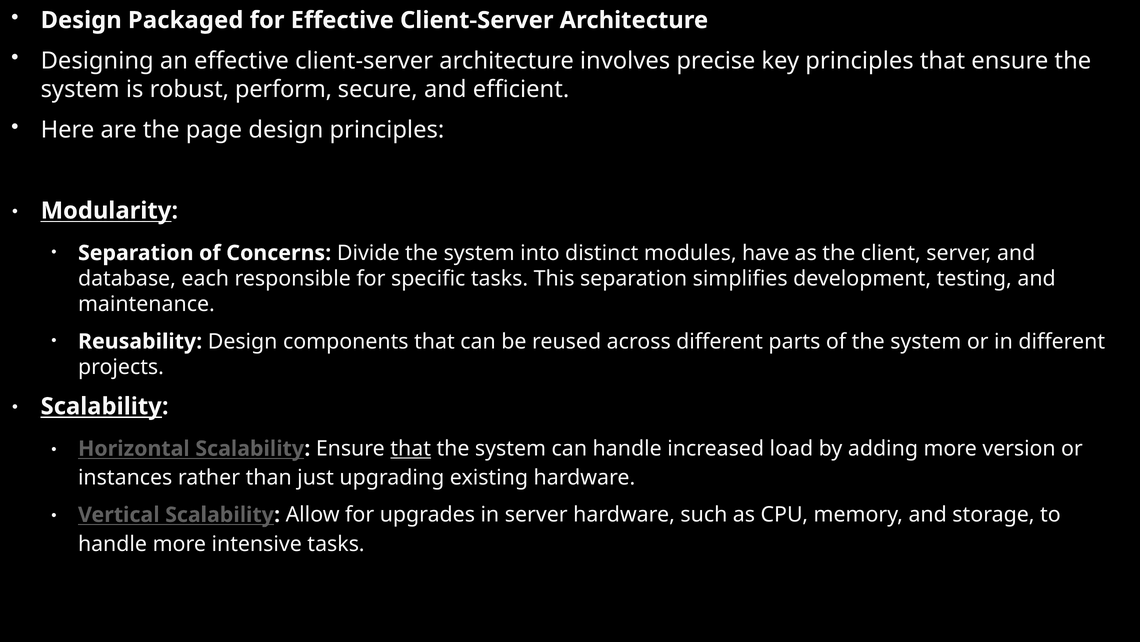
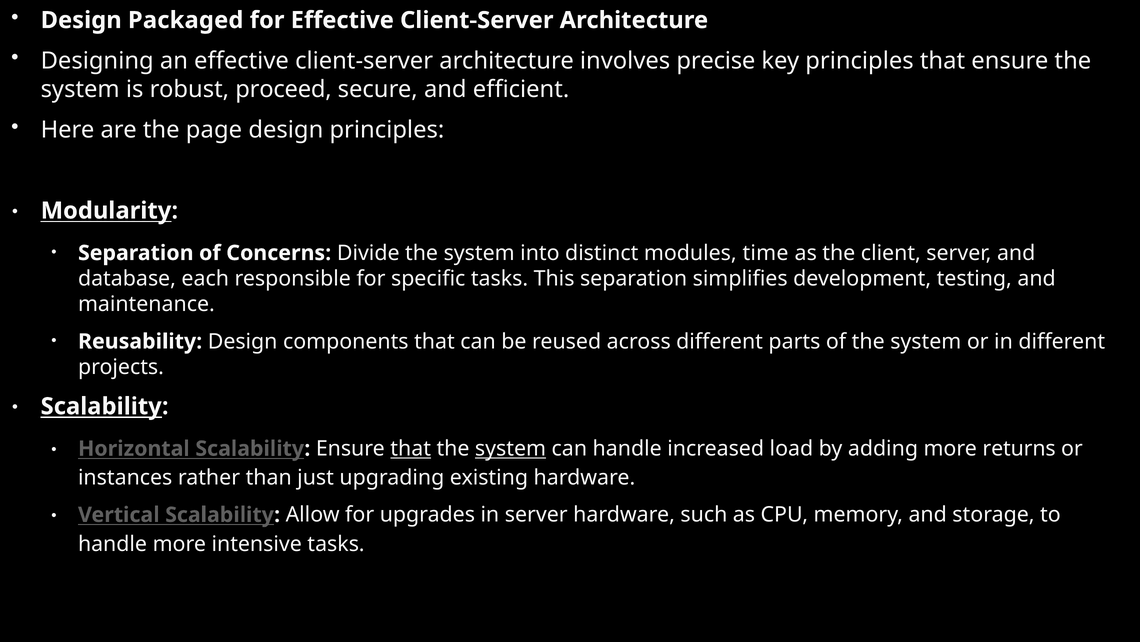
perform: perform -> proceed (284, 89)
have: have -> time (766, 253)
system underline: none -> present (511, 448)
version: version -> returns (1019, 448)
